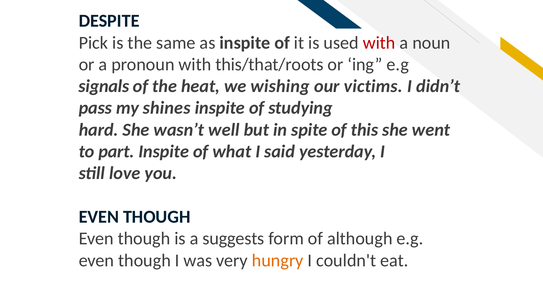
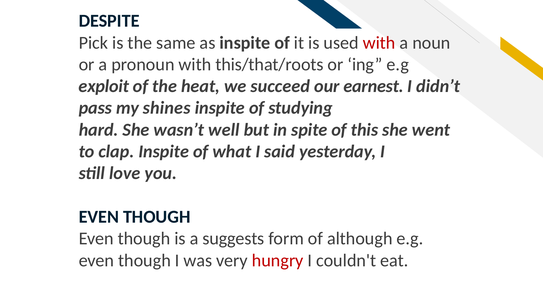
signals: signals -> exploit (104, 86)
wishing: wishing -> succeed (280, 86)
victims: victims -> earnest (374, 86)
part: part -> clap (116, 151)
hungry colour: orange -> red (278, 260)
